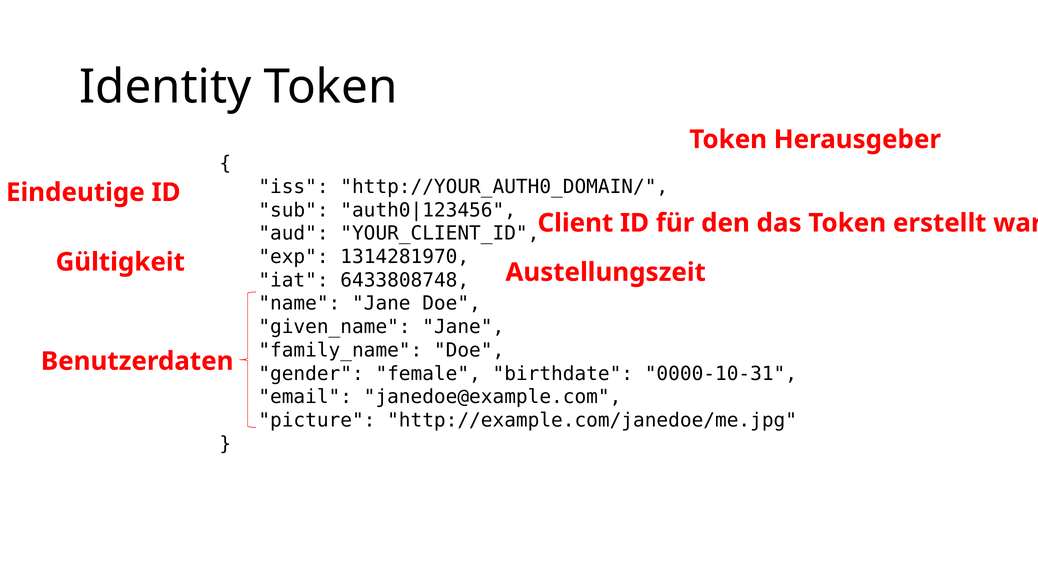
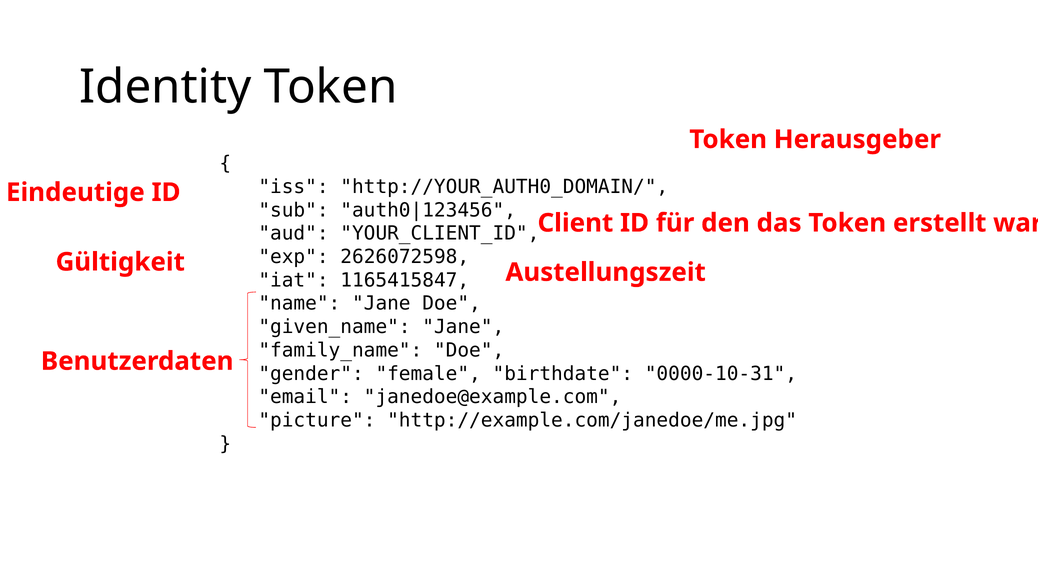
1314281970: 1314281970 -> 2626072598 (405, 257)
6433808748: 6433808748 -> 1165415847 (405, 280)
